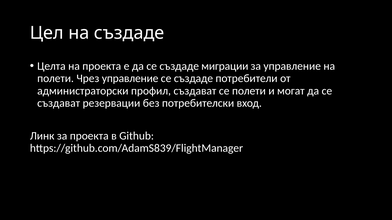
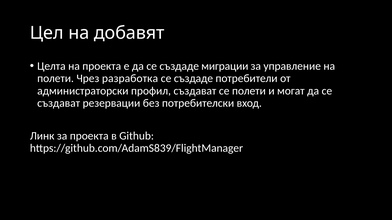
на създаде: създаде -> добавят (129, 33)
Чрез управление: управление -> разработка (130, 79)
